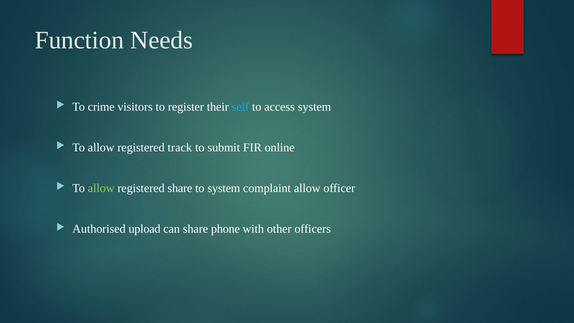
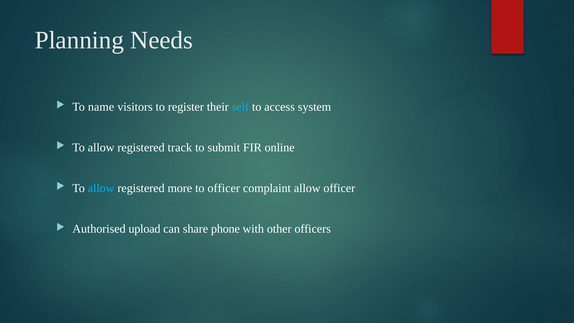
Function: Function -> Planning (79, 40)
crime: crime -> name (101, 107)
allow colour: light green -> light blue (101, 188)
registered share: share -> more (180, 188)
to system: system -> officer (224, 188)
